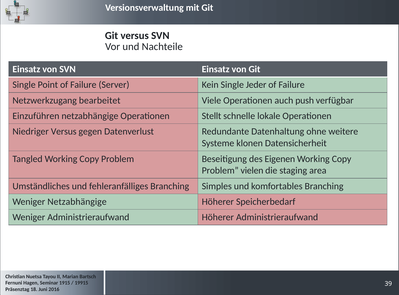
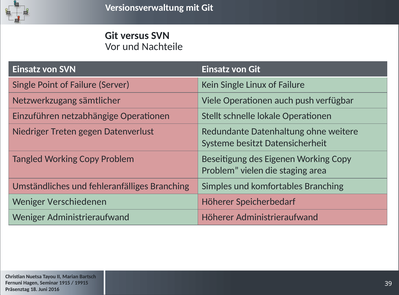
Jeder: Jeder -> Linux (256, 85)
bearbeitet: bearbeitet -> sämtlicher (100, 100)
Niedriger Versus: Versus -> Treten (64, 131)
klonen: klonen -> besitzt (250, 143)
Weniger Netzabhängige: Netzabhängige -> Verschiedenen (77, 202)
